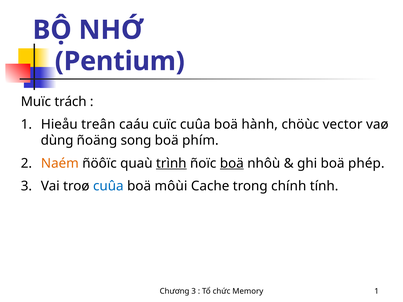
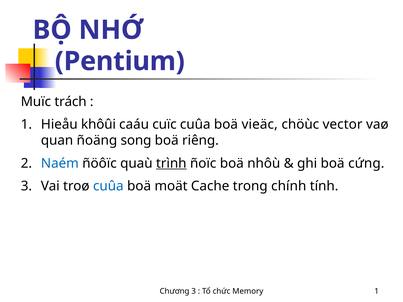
treân: treân -> khôûi (98, 124)
hành: hành -> vieäc (260, 124)
dùng: dùng -> quan (57, 141)
phím: phím -> riêng (200, 141)
Naém colour: orange -> blue (60, 163)
boä underline: present -> none (232, 163)
phép: phép -> cứng (366, 163)
môùi: môùi -> moät (171, 186)
